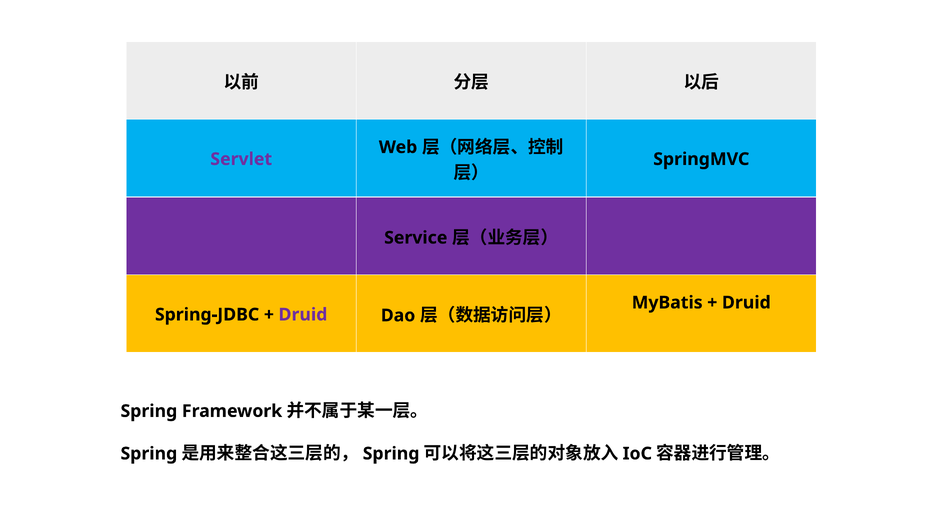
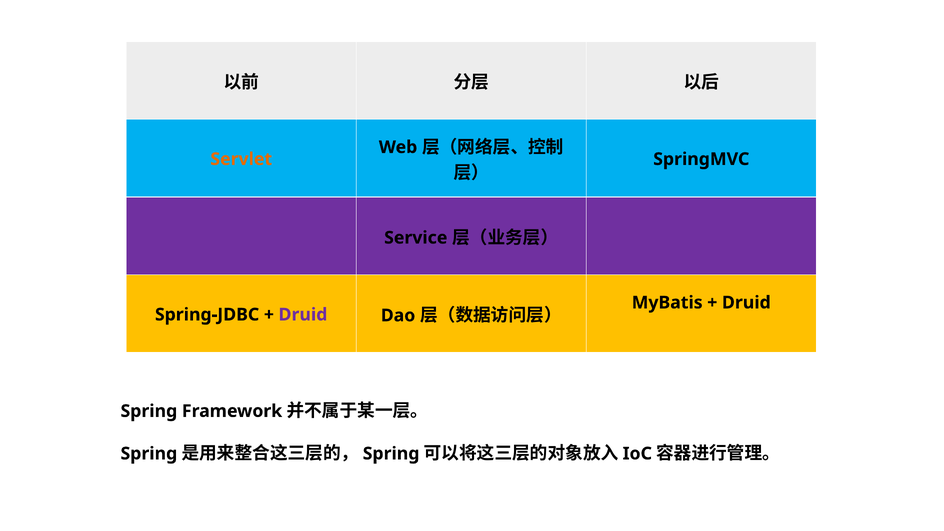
Servlet colour: purple -> orange (241, 159)
